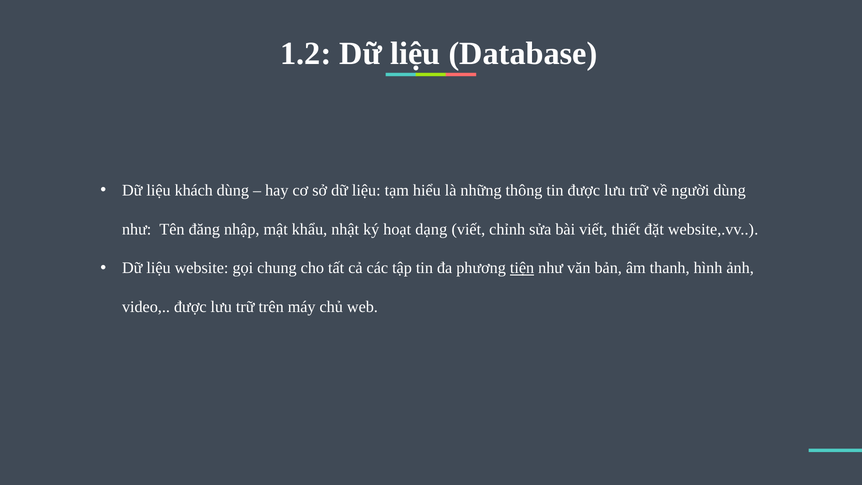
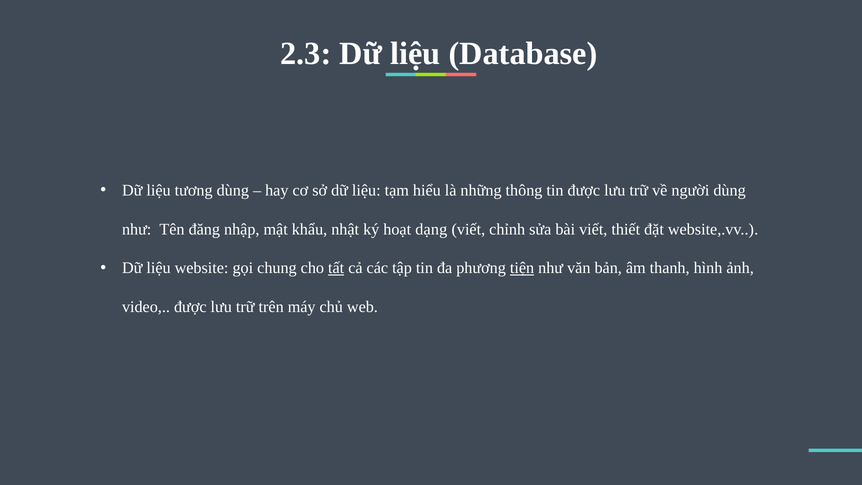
1.2: 1.2 -> 2.3 (306, 54)
khách: khách -> tương (194, 190)
tất underline: none -> present (336, 268)
